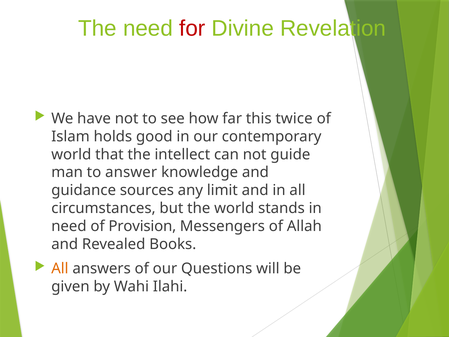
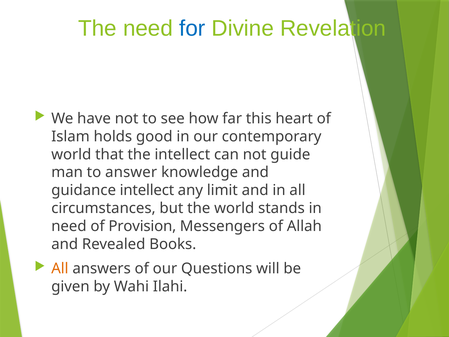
for colour: red -> blue (192, 29)
twice: twice -> heart (294, 118)
guidance sources: sources -> intellect (147, 190)
